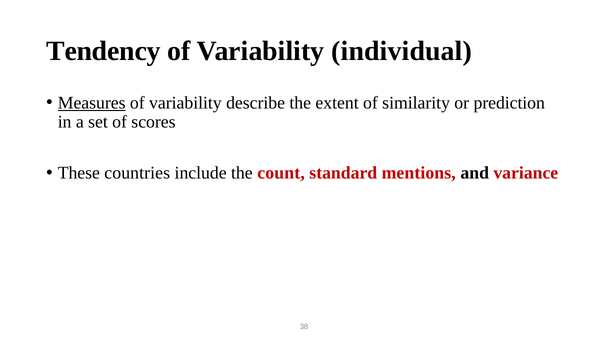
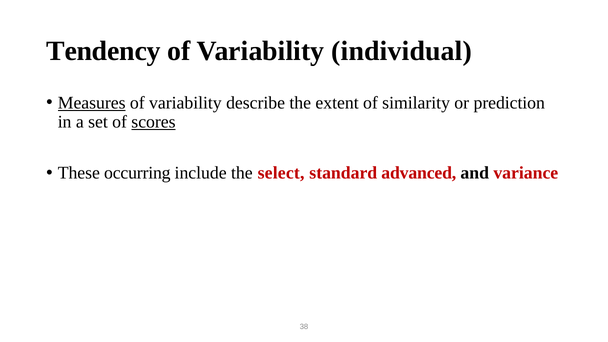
scores underline: none -> present (153, 122)
countries: countries -> occurring (137, 173)
count: count -> select (281, 173)
mentions: mentions -> advanced (419, 173)
